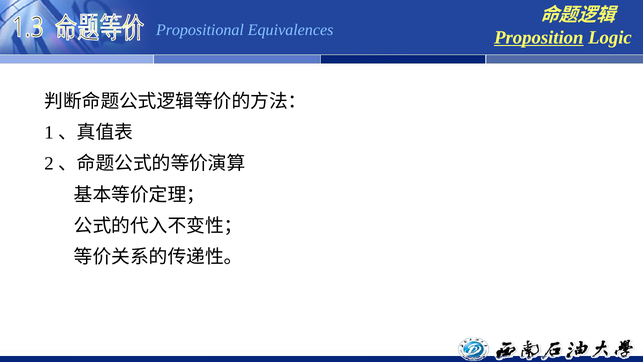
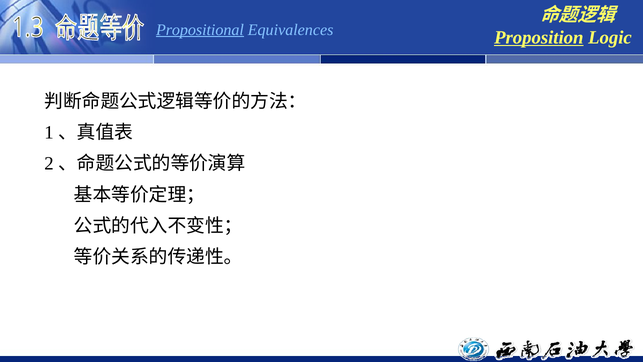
Propositional underline: none -> present (200, 30)
